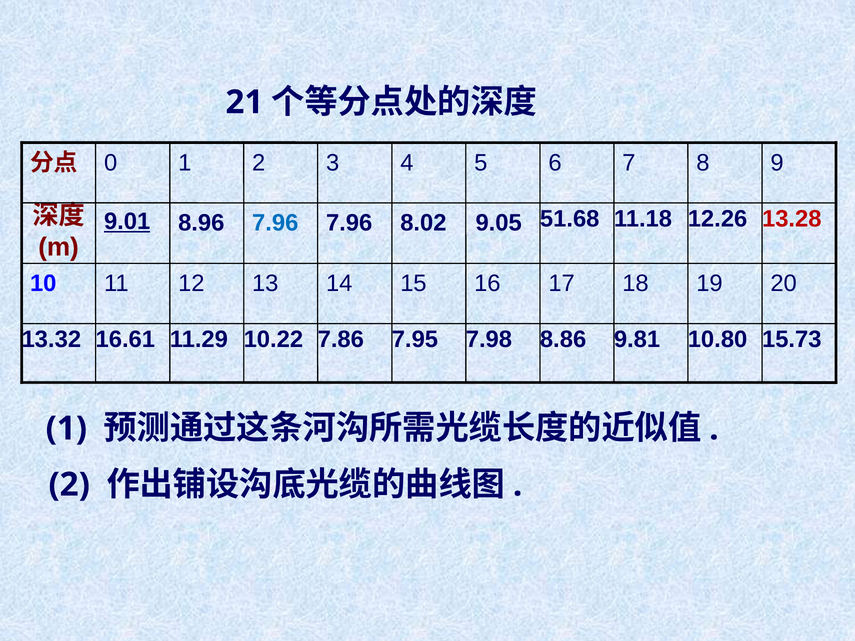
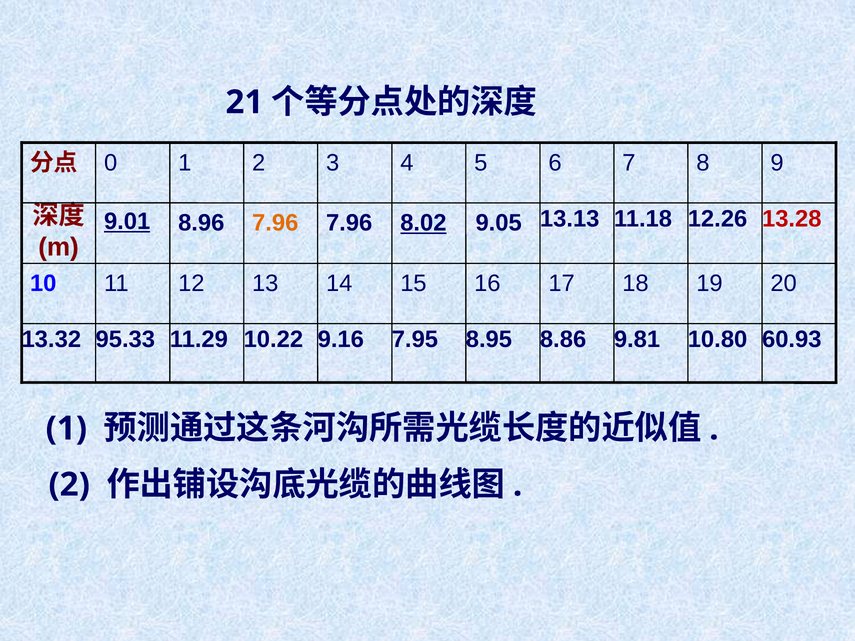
51.68: 51.68 -> 13.13 (570, 219)
7.96 colour: blue -> orange (275, 223)
8.02 underline: none -> present (423, 223)
16.61: 16.61 -> 95.33 (125, 340)
7.86: 7.86 -> 9.16 (341, 340)
7.98: 7.98 -> 8.95 (489, 340)
15.73: 15.73 -> 60.93 (792, 340)
